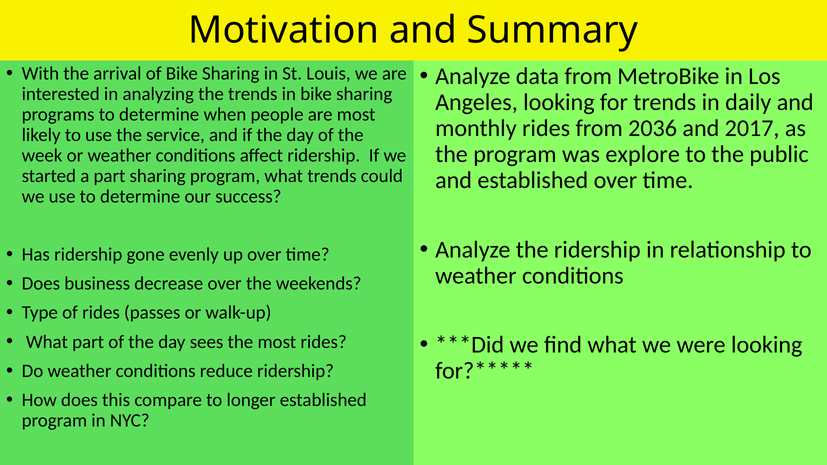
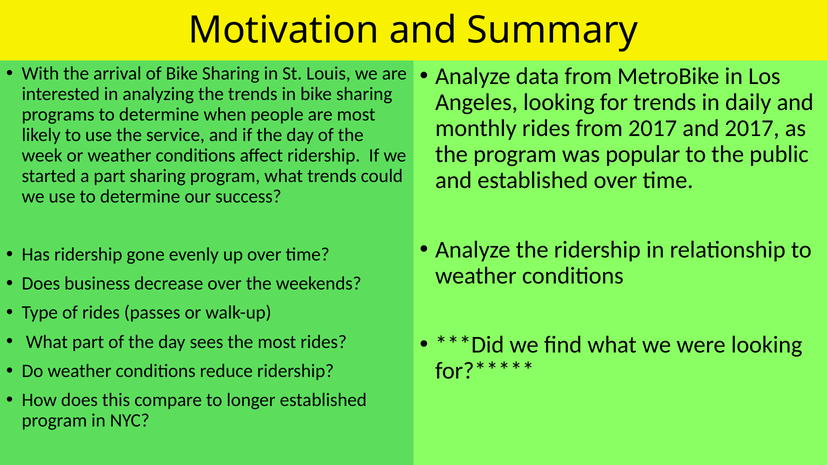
from 2036: 2036 -> 2017 (653, 128)
explore: explore -> popular (643, 154)
